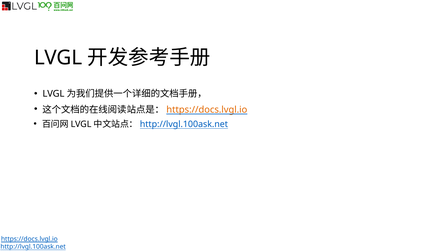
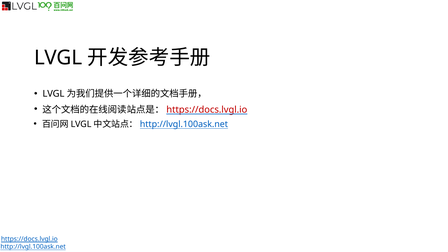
https://docs.lvgl.io colour: orange -> red (207, 110)
